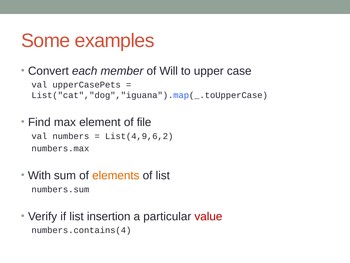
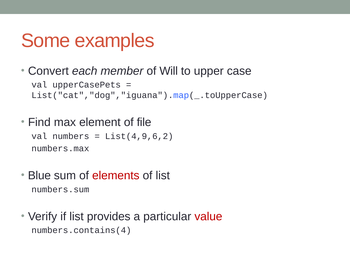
With: With -> Blue (39, 175)
elements colour: orange -> red (116, 175)
insertion: insertion -> provides (109, 216)
